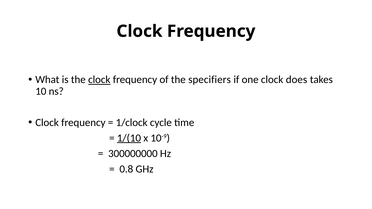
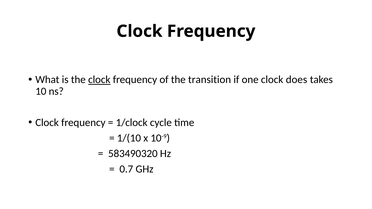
specifiers: specifiers -> transition (210, 80)
1/(10 underline: present -> none (129, 138)
300000000: 300000000 -> 583490320 (133, 154)
0.8: 0.8 -> 0.7 (126, 169)
